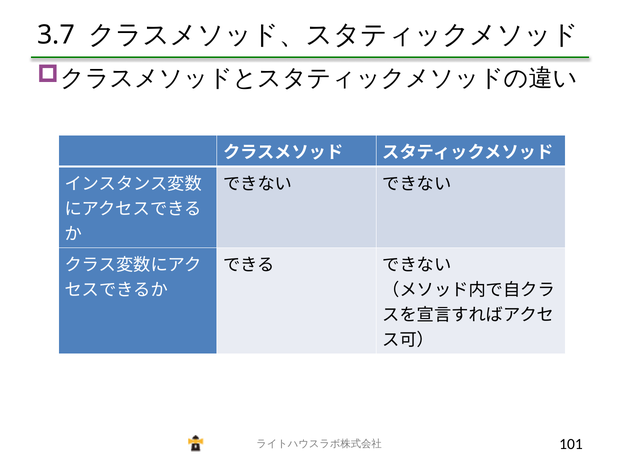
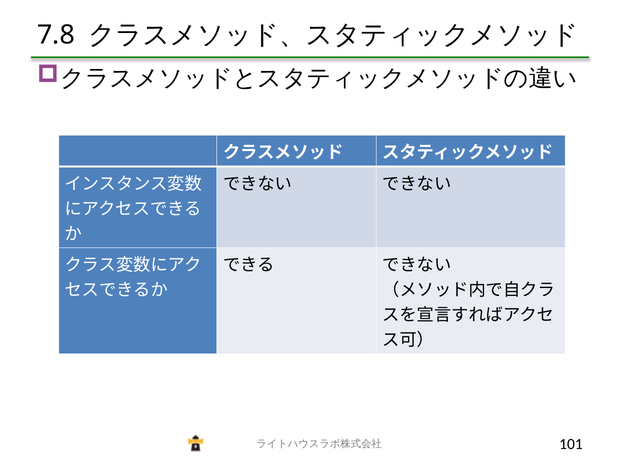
3.7: 3.7 -> 7.8 (56, 35)
